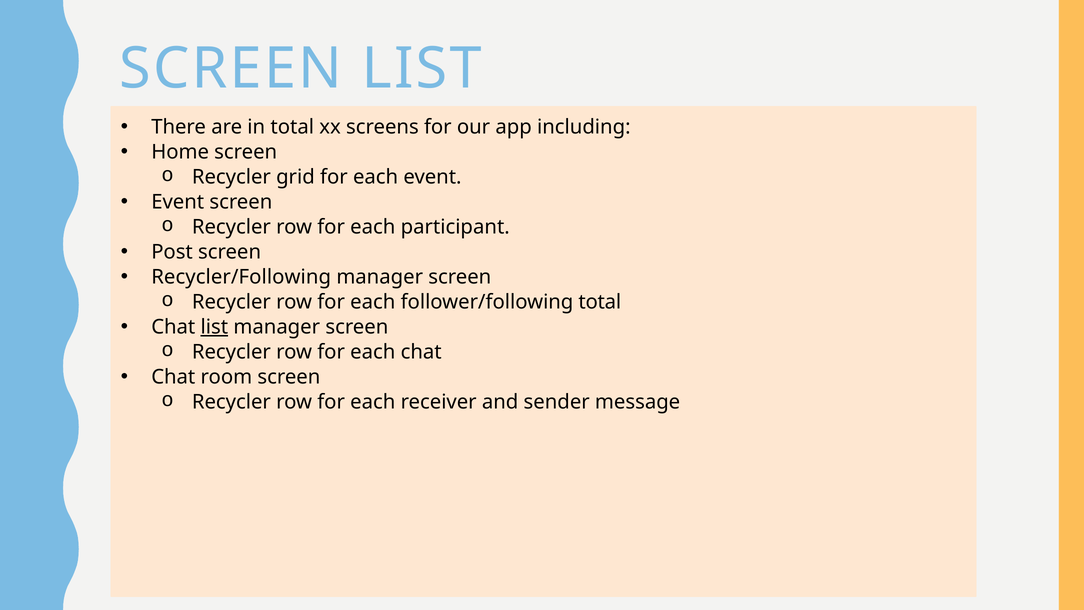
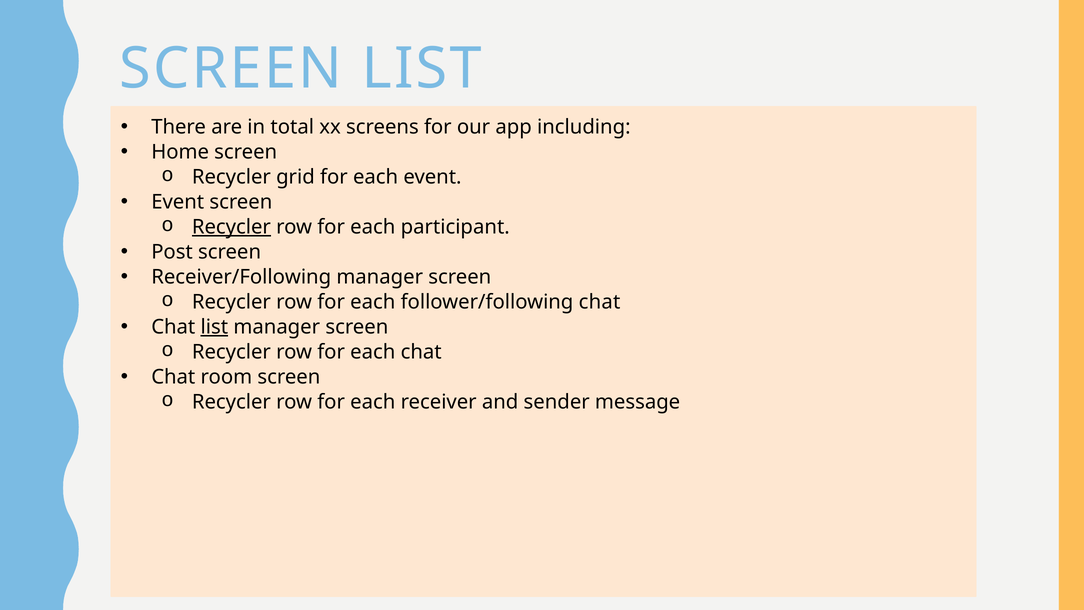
Recycler underline: none -> present (231, 227)
Recycler/Following: Recycler/Following -> Receiver/Following (241, 277)
follower/following total: total -> chat (600, 302)
